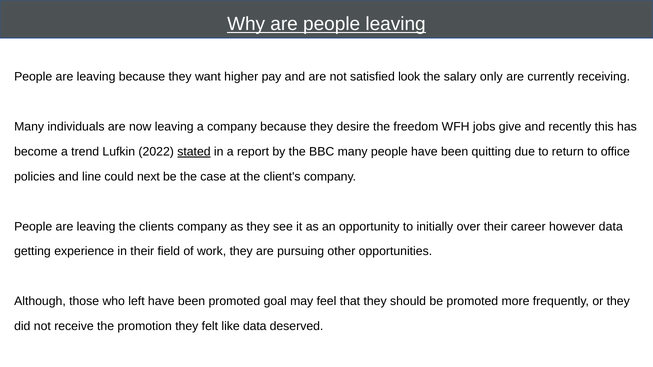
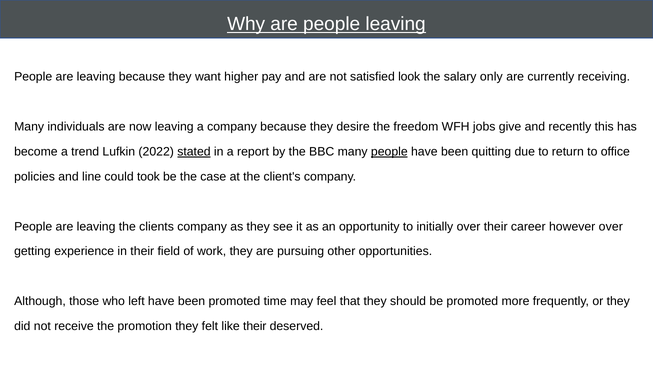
people underline: none -> present (389, 152)
next: next -> took (148, 177)
however data: data -> over (611, 227)
goal: goal -> time (275, 302)
like data: data -> their (255, 327)
